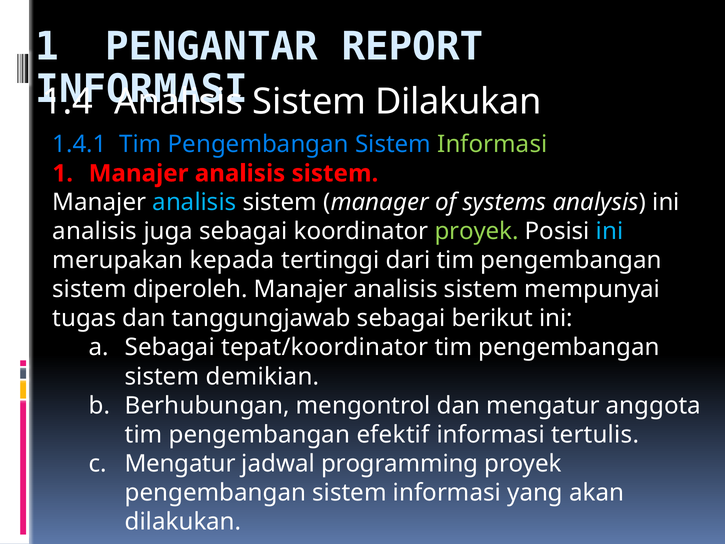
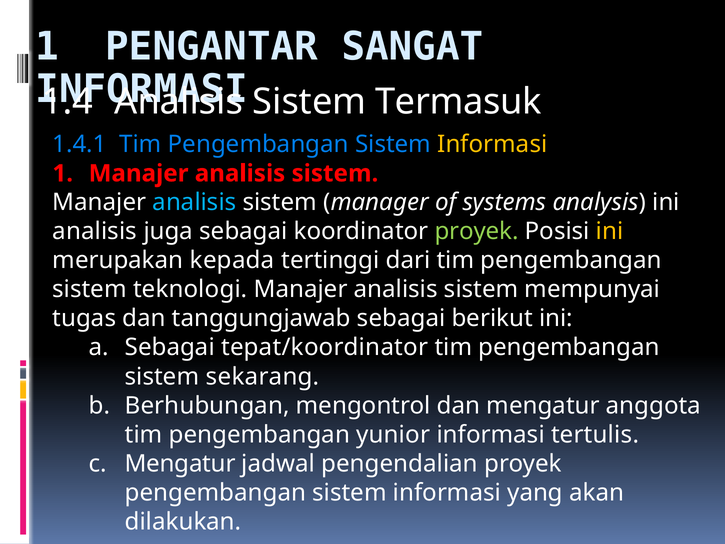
REPORT: REPORT -> SANGAT (412, 47)
Sistem Dilakukan: Dilakukan -> Termasuk (458, 102)
Informasi colour: light green -> yellow (492, 144)
ini colour: light blue -> yellow (610, 231)
diperoleh: diperoleh -> teknologi (190, 289)
demikian: demikian -> sekarang (263, 376)
efektif: efektif -> yunior (393, 434)
programming: programming -> pengendalian (400, 463)
